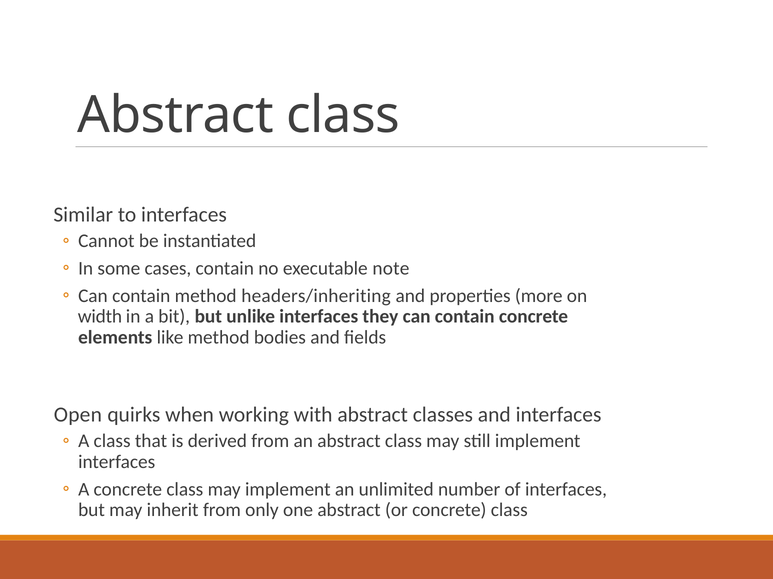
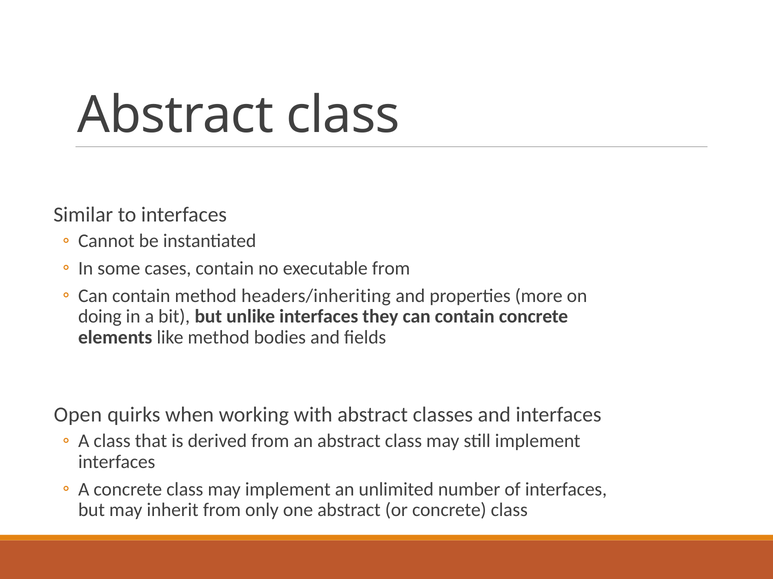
executable note: note -> from (391, 269)
width: width -> doing (100, 317)
